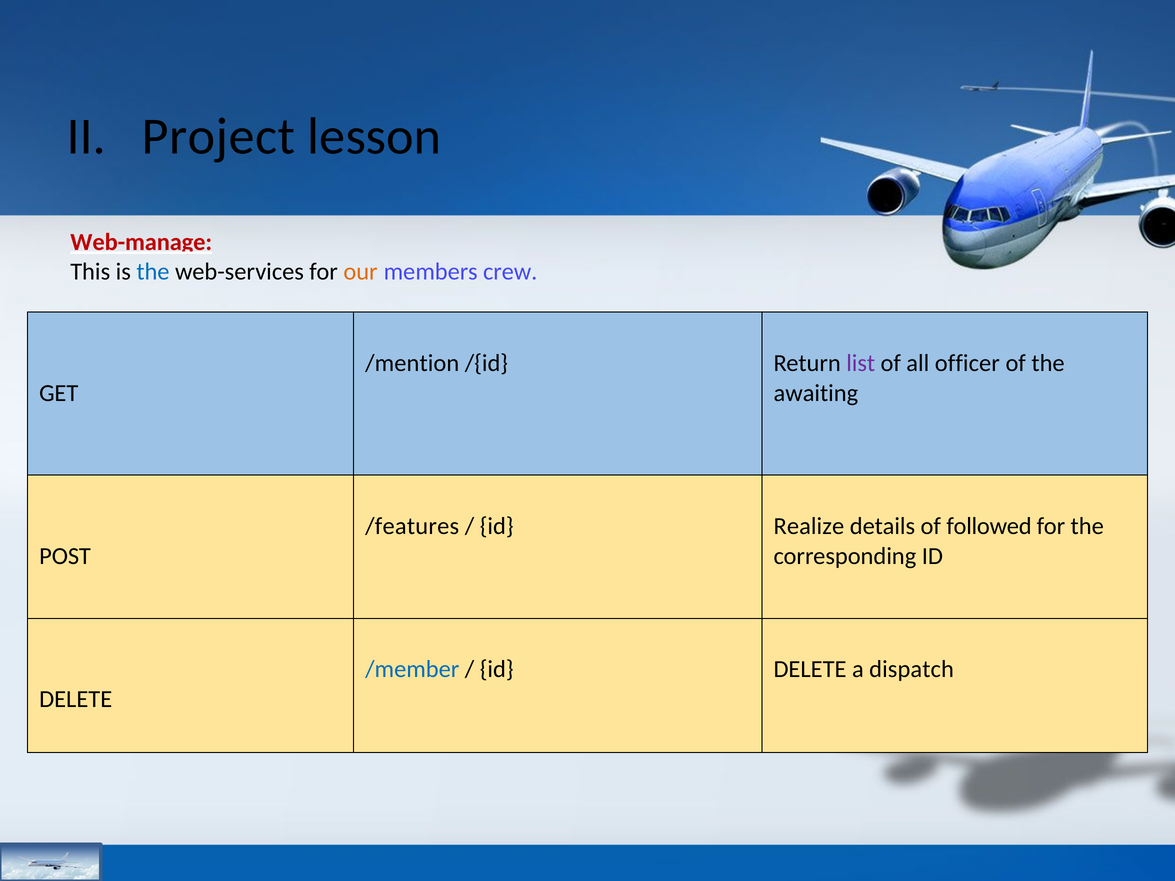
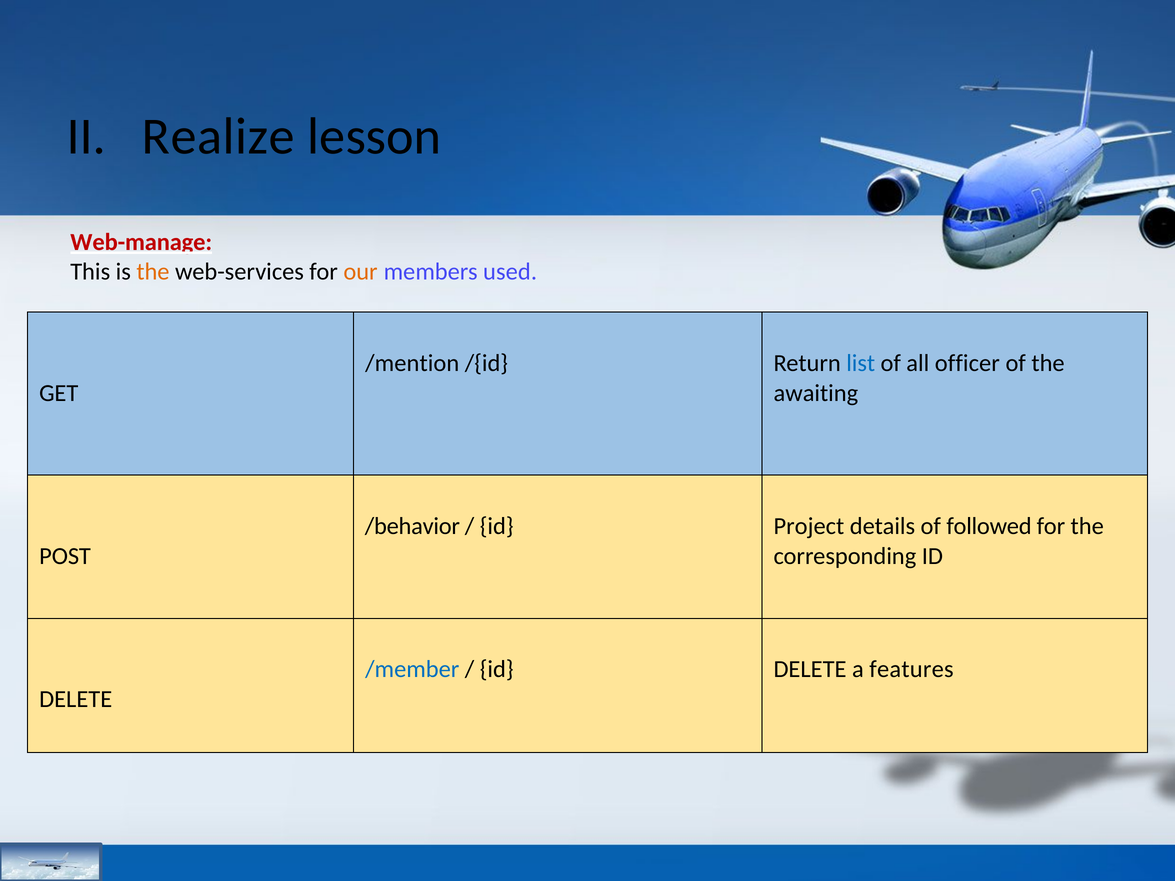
Project: Project -> Realize (218, 137)
the colour: blue -> orange (153, 272)
crew: crew -> used (510, 272)
list colour: purple -> blue (861, 363)
/features: /features -> /behavior (412, 526)
Realize: Realize -> Project (809, 526)
dispatch: dispatch -> features (911, 670)
